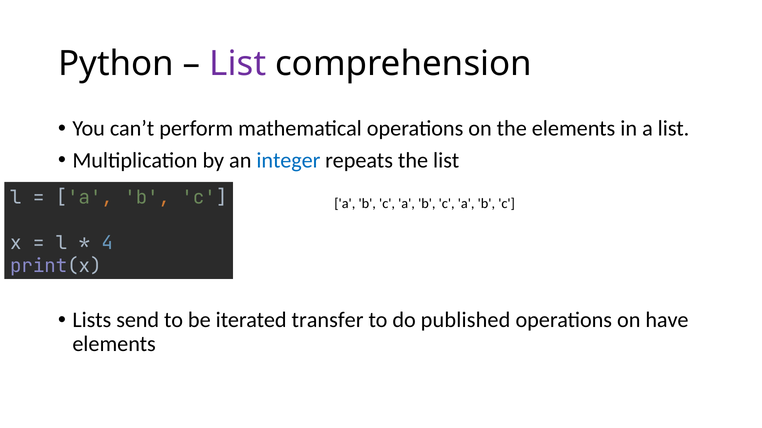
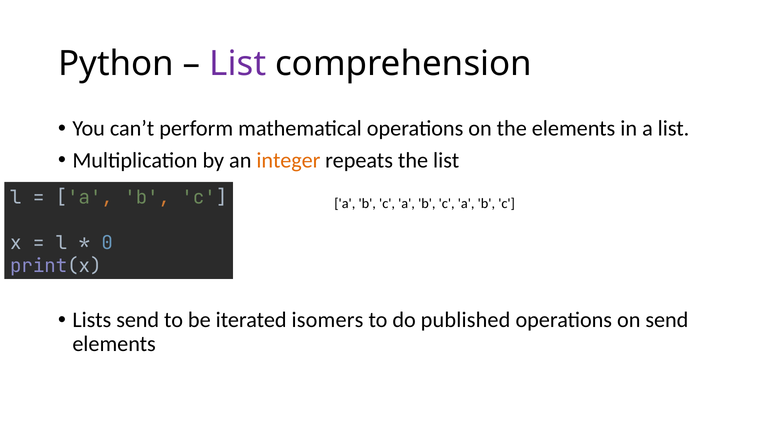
integer colour: blue -> orange (288, 161)
4: 4 -> 0 (107, 244)
transfer: transfer -> isomers (327, 321)
on have: have -> send (667, 321)
